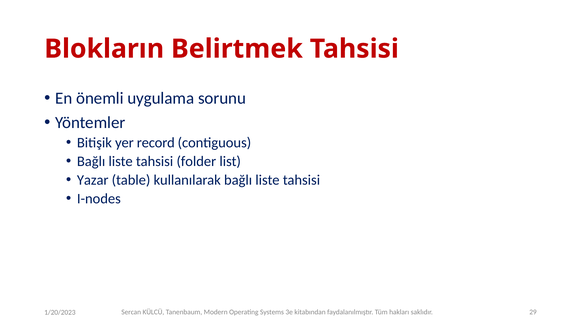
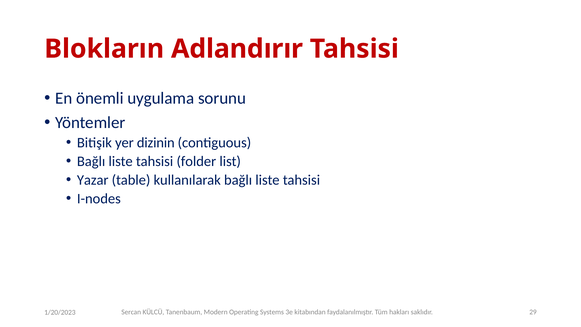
Belirtmek: Belirtmek -> Adlandırır (237, 49)
record: record -> dizinin (156, 143)
